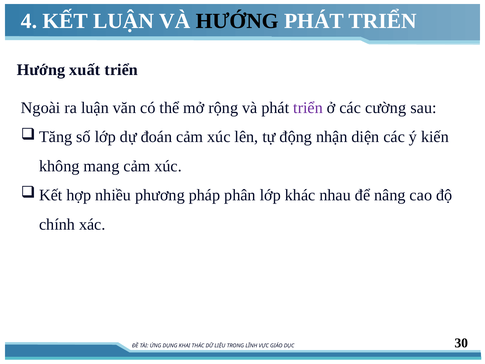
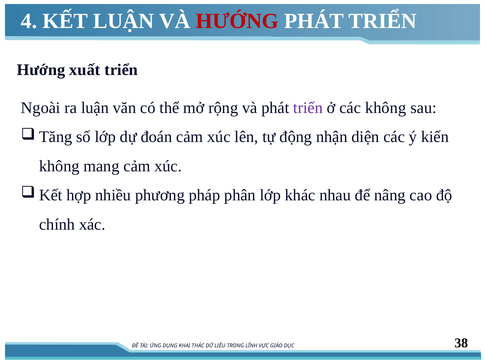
HƯỚNG colour: black -> red (237, 21)
các cường: cường -> không (386, 108)
30: 30 -> 38 (461, 343)
